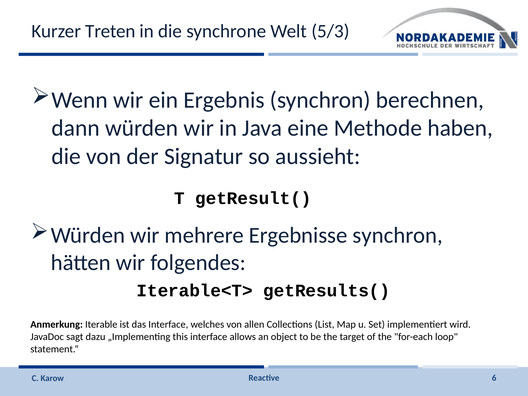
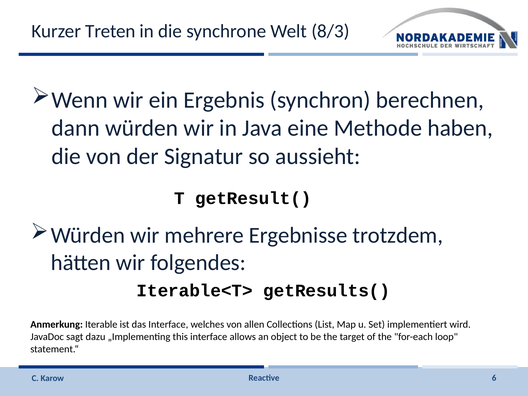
5/3: 5/3 -> 8/3 (330, 31)
Ergebnisse synchron: synchron -> trotzdem (398, 235)
